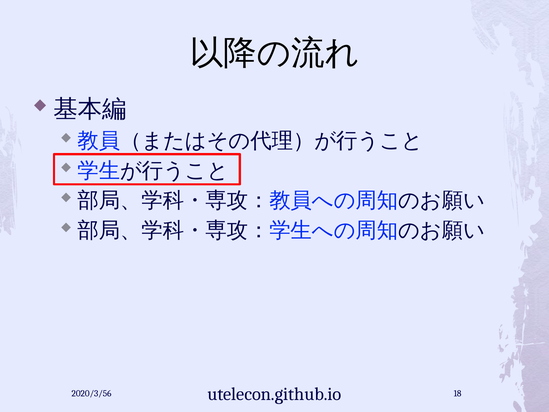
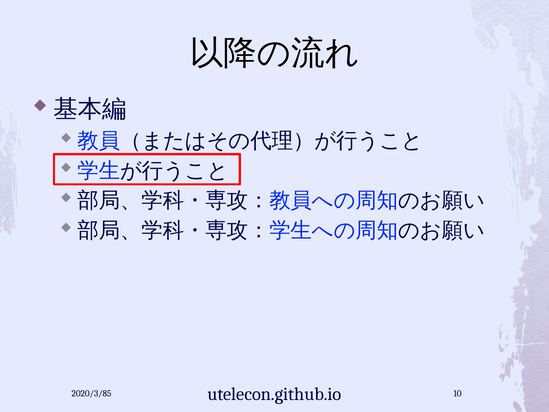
2020/3/56: 2020/3/56 -> 2020/3/85 (91, 393)
18: 18 -> 10 (458, 393)
